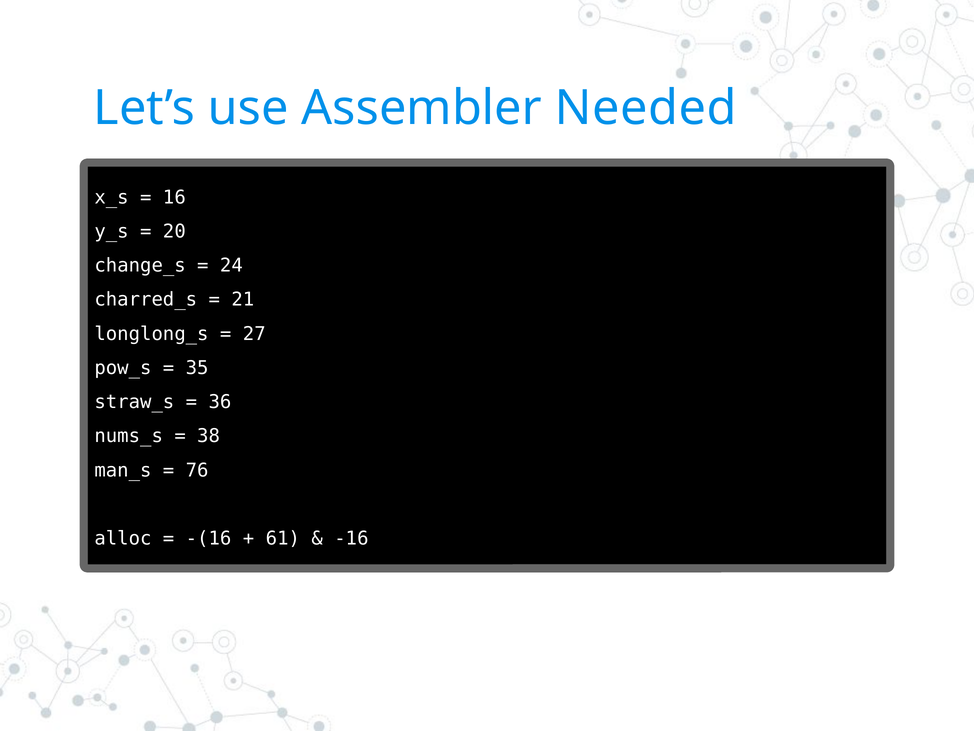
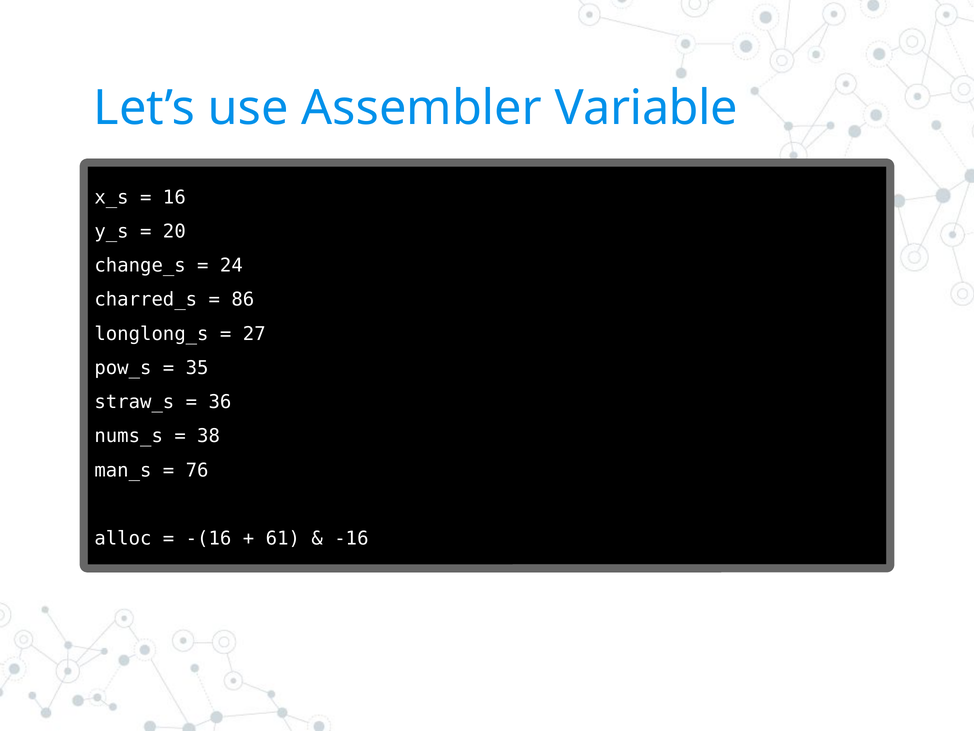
Needed: Needed -> Variable (646, 108)
21: 21 -> 86 (243, 300)
